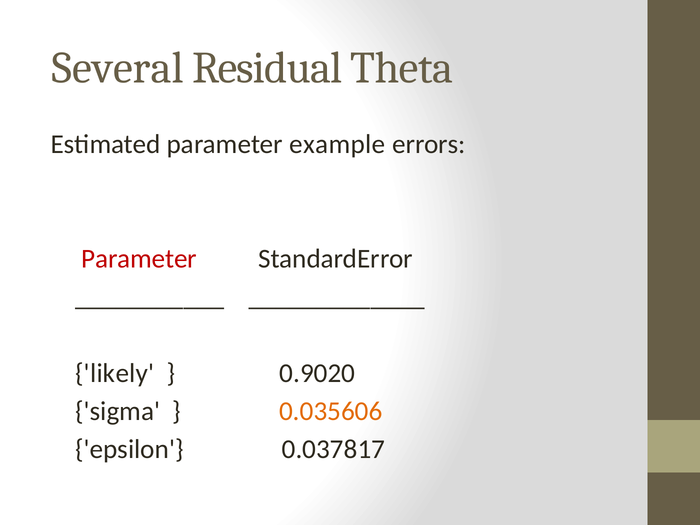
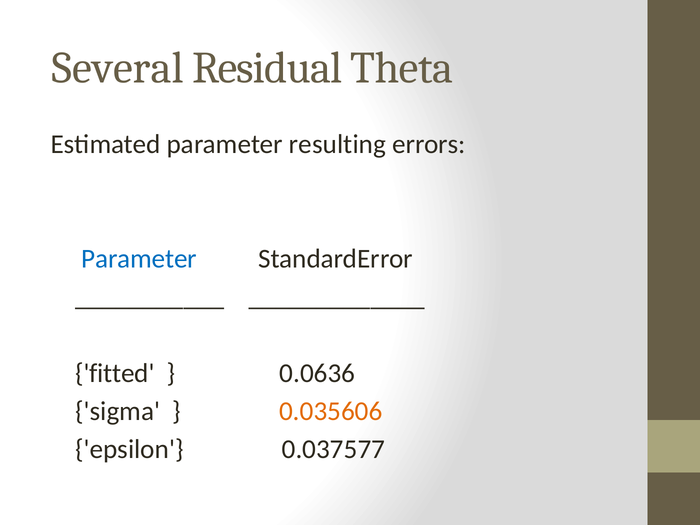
example: example -> resulting (337, 144)
Parameter colour: red -> blue (139, 259)
likely: likely -> fitted (115, 373)
0.9020: 0.9020 -> 0.0636 (317, 373)
0.037817: 0.037817 -> 0.037577 (333, 449)
